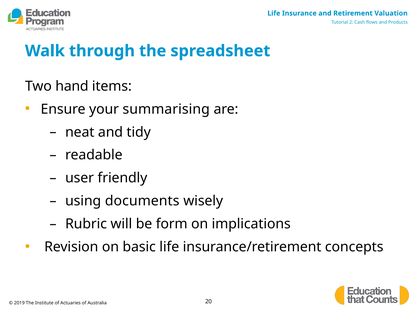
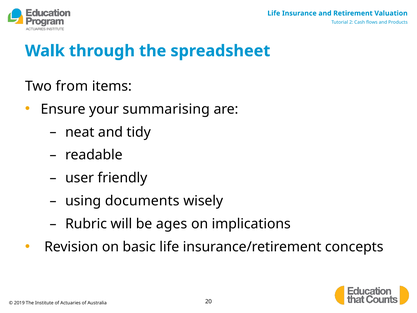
hand: hand -> from (72, 86)
form: form -> ages (172, 224)
